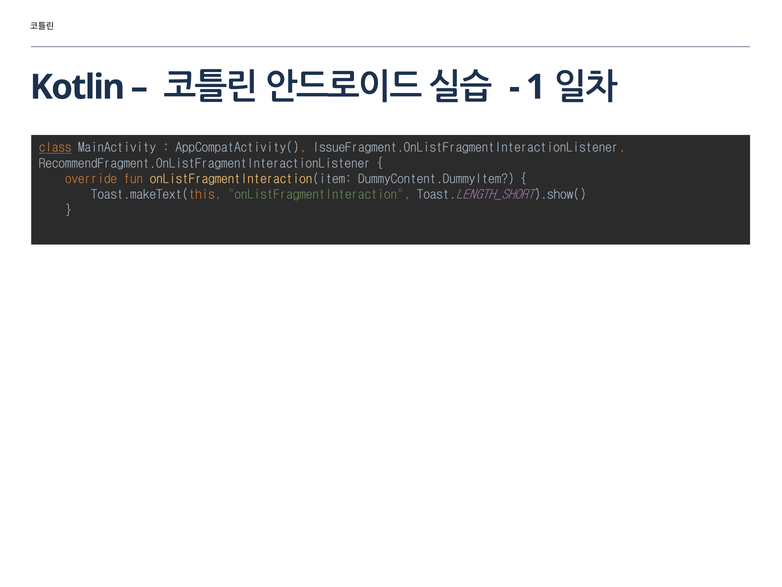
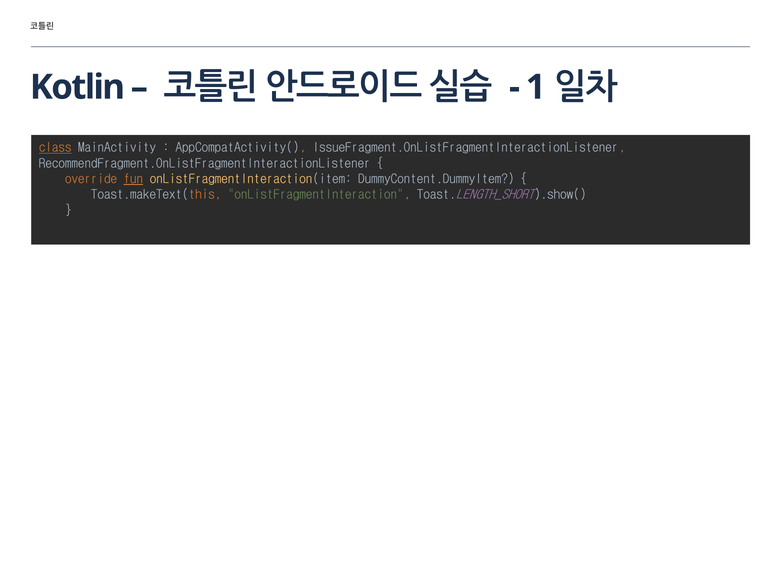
fun underline: none -> present (133, 179)
